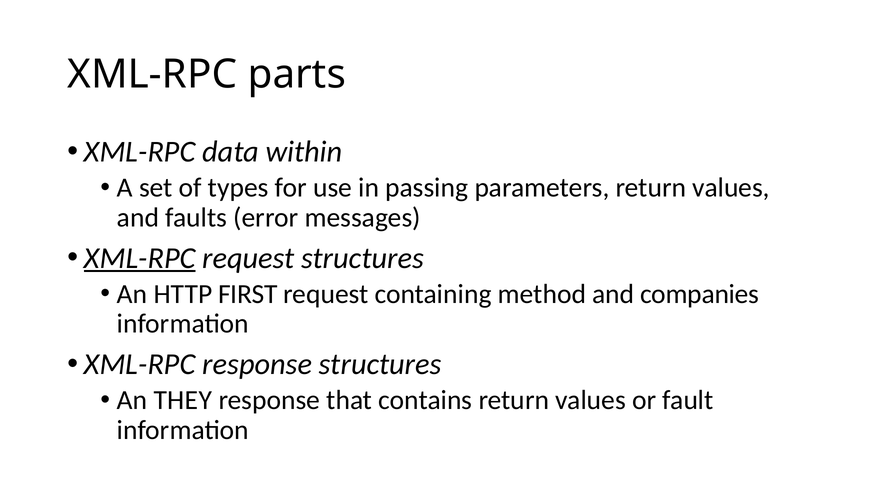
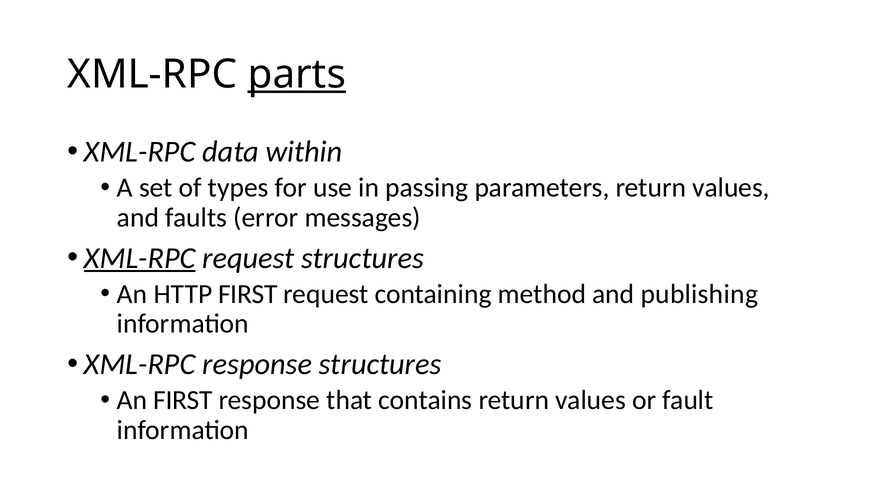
parts underline: none -> present (297, 74)
companies: companies -> publishing (699, 294)
An THEY: THEY -> FIRST (183, 400)
